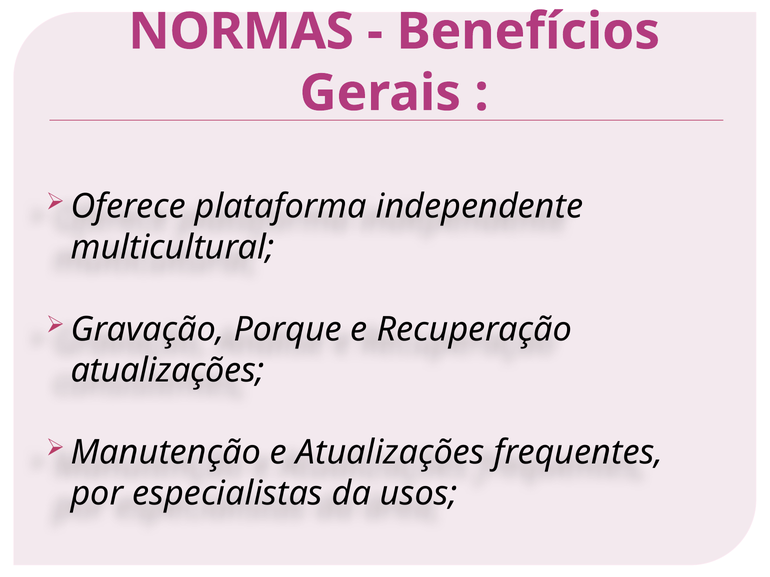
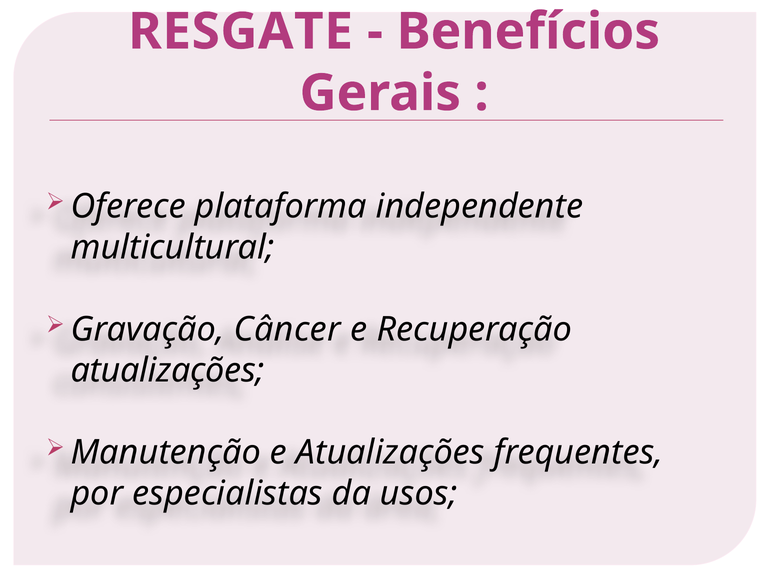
NORMAS: NORMAS -> RESGATE (241, 32)
Porque: Porque -> Câncer (287, 330)
